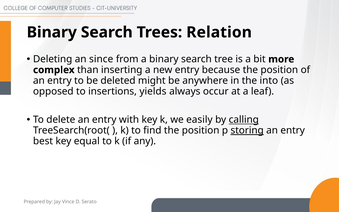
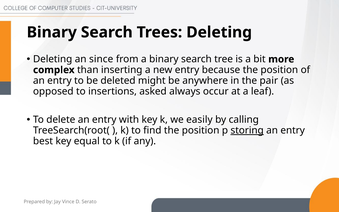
Trees Relation: Relation -> Deleting (219, 32)
into: into -> pair (269, 81)
yields: yields -> asked (153, 91)
calling underline: present -> none (244, 120)
